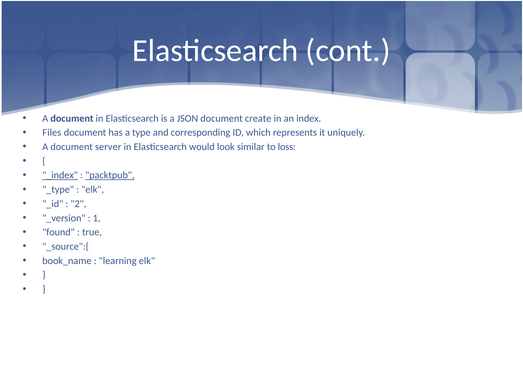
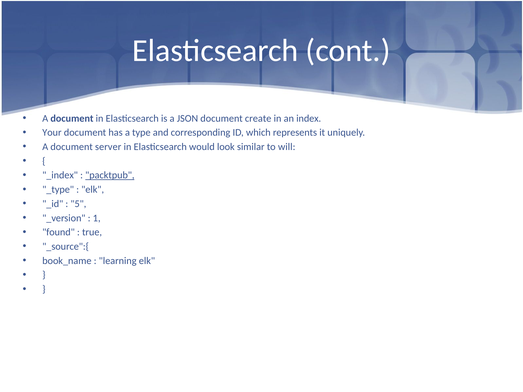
Files: Files -> Your (52, 133)
loss: loss -> will (287, 147)
_index underline: present -> none (60, 175)
2: 2 -> 5 (78, 204)
